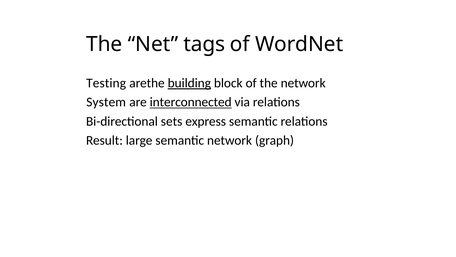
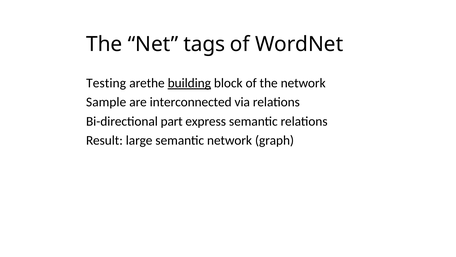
System: System -> Sample (106, 102)
interconnected underline: present -> none (191, 102)
sets: sets -> part (172, 121)
